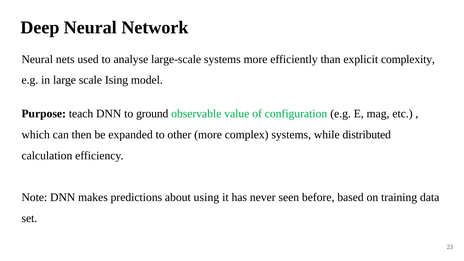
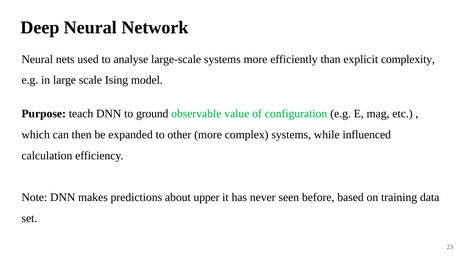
distributed: distributed -> influenced (367, 135)
using: using -> upper (207, 197)
